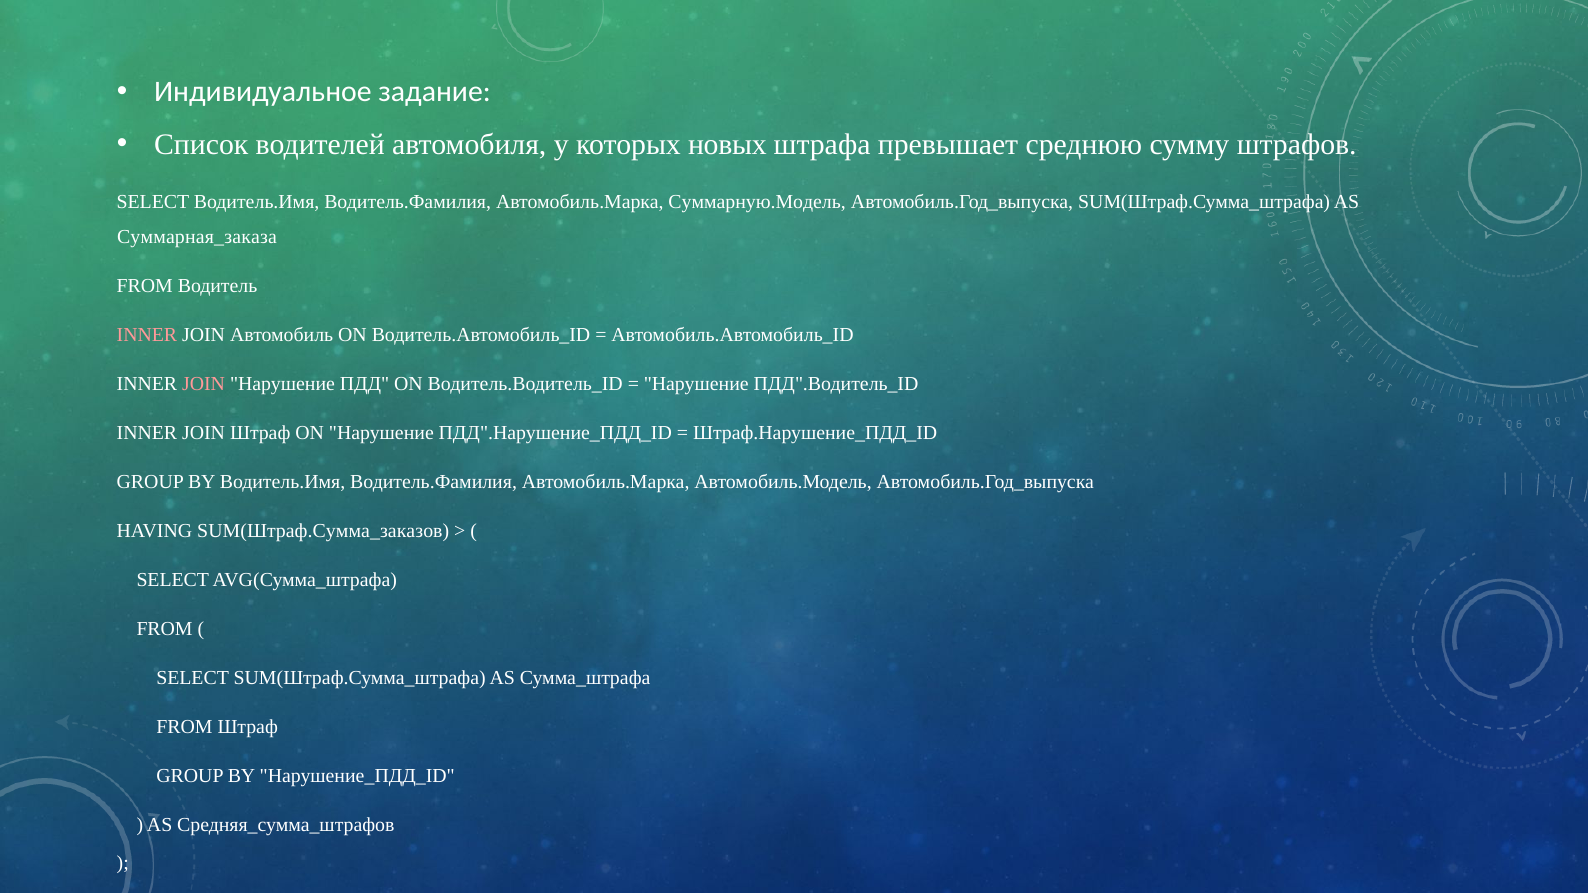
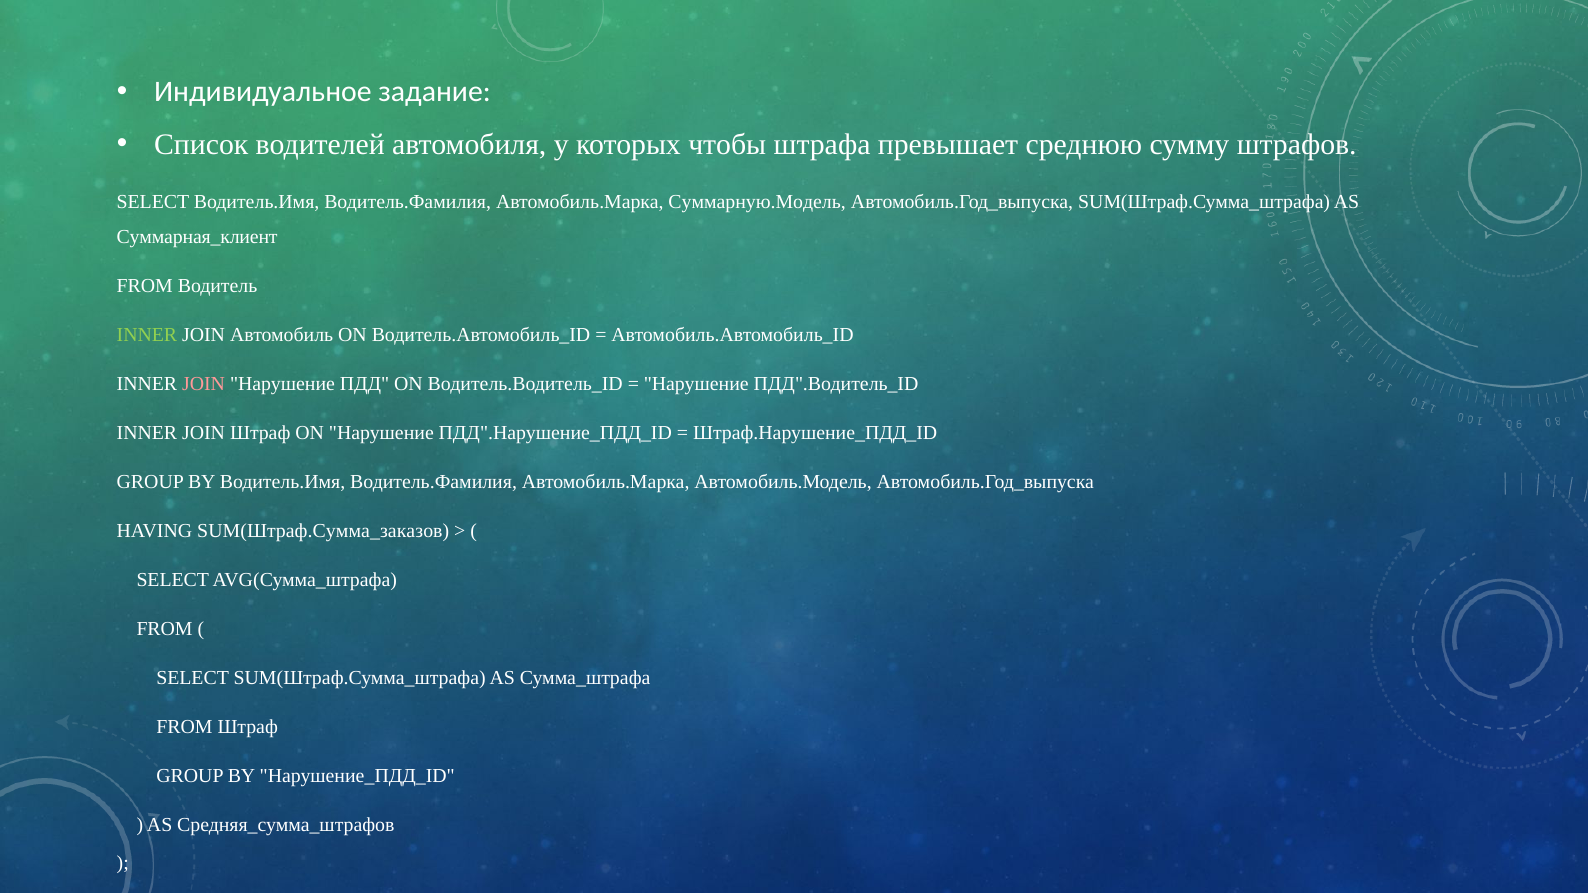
новых: новых -> чтобы (727, 144)
Суммарная_заказа: Суммарная_заказа -> Суммарная_клиент (197, 237)
INNER colour: pink -> light green (147, 335)
